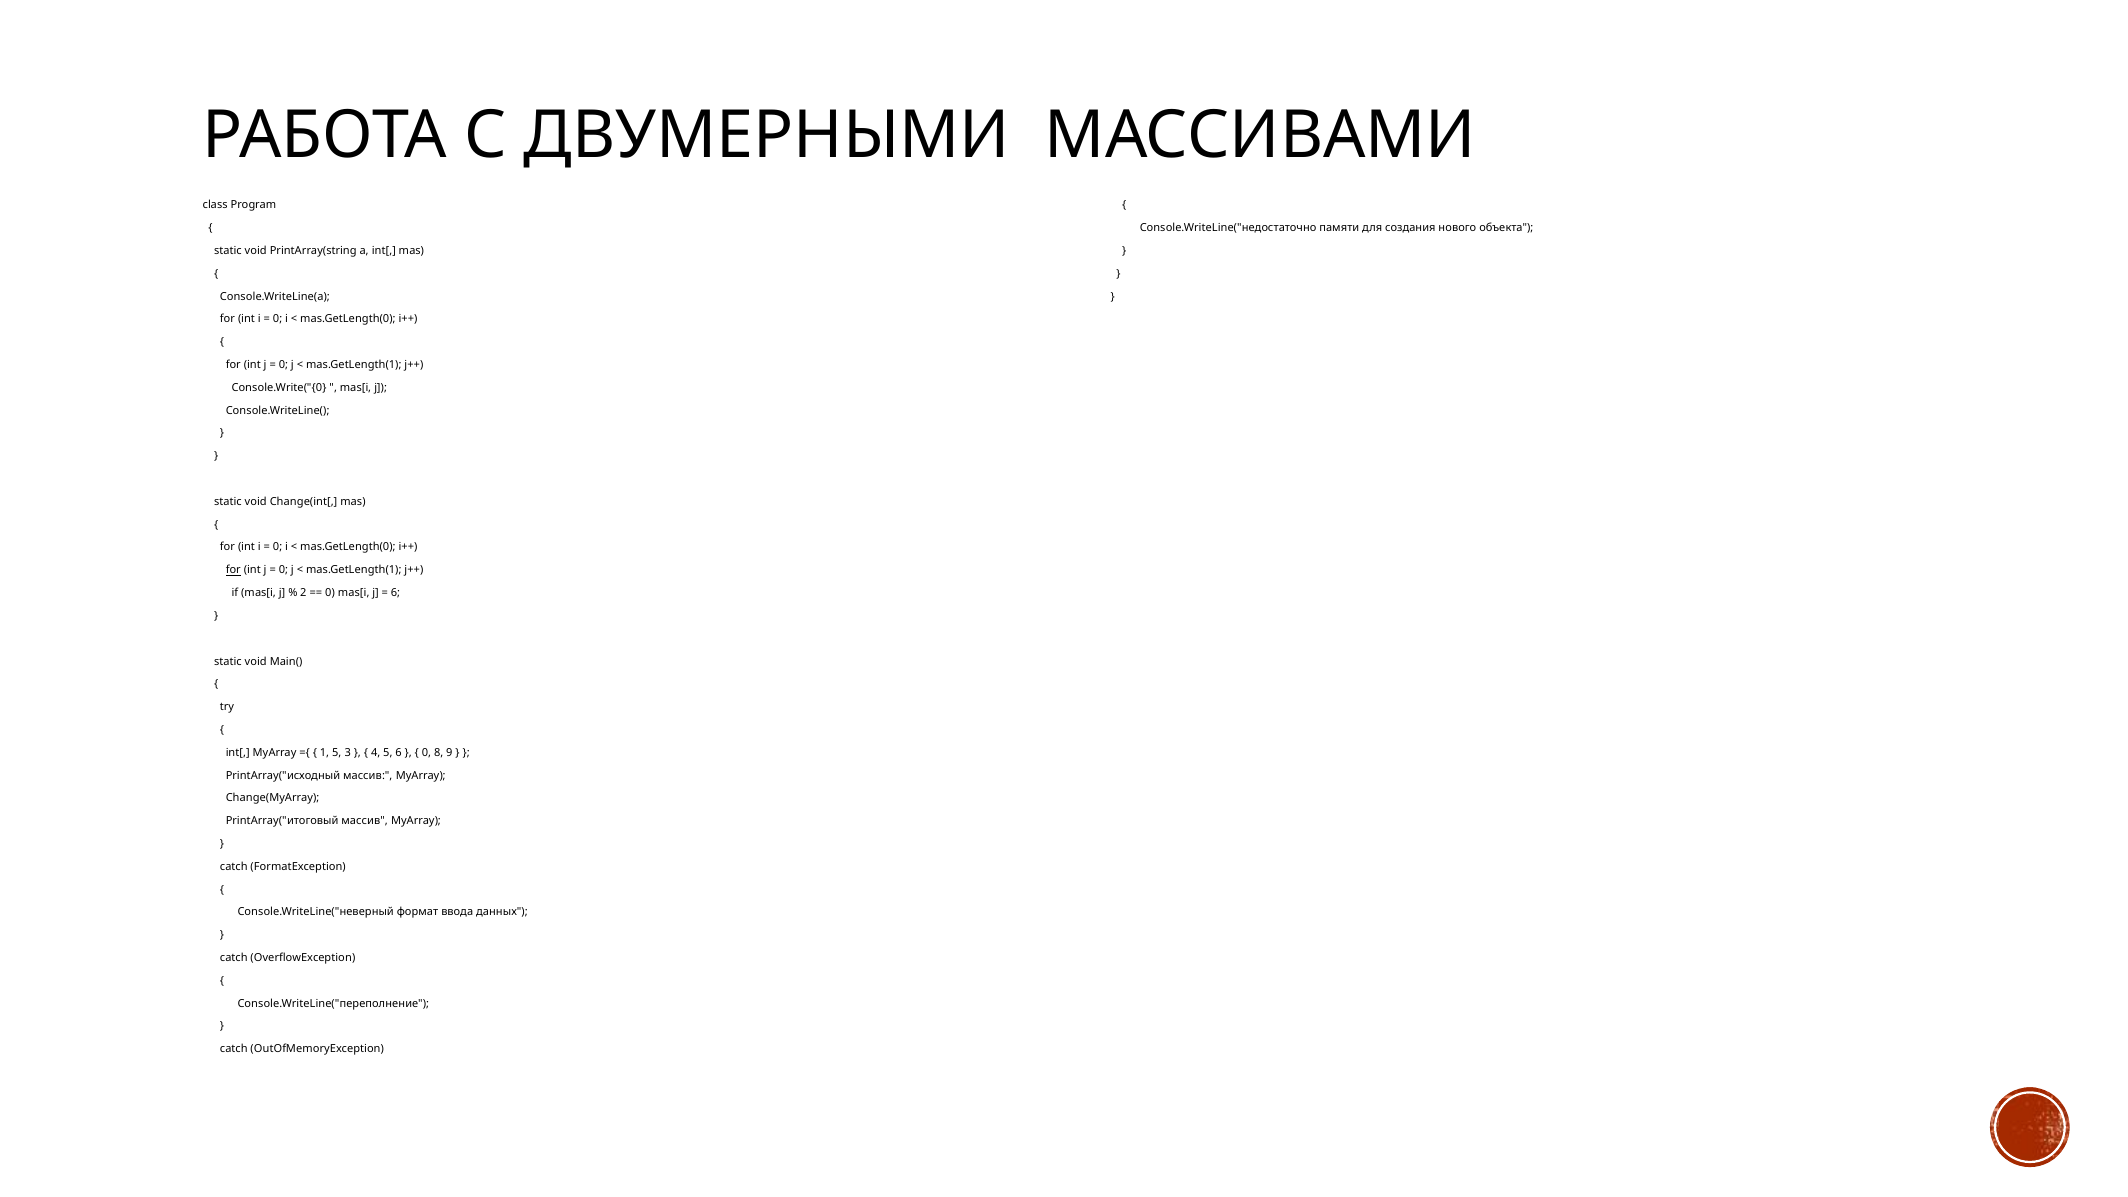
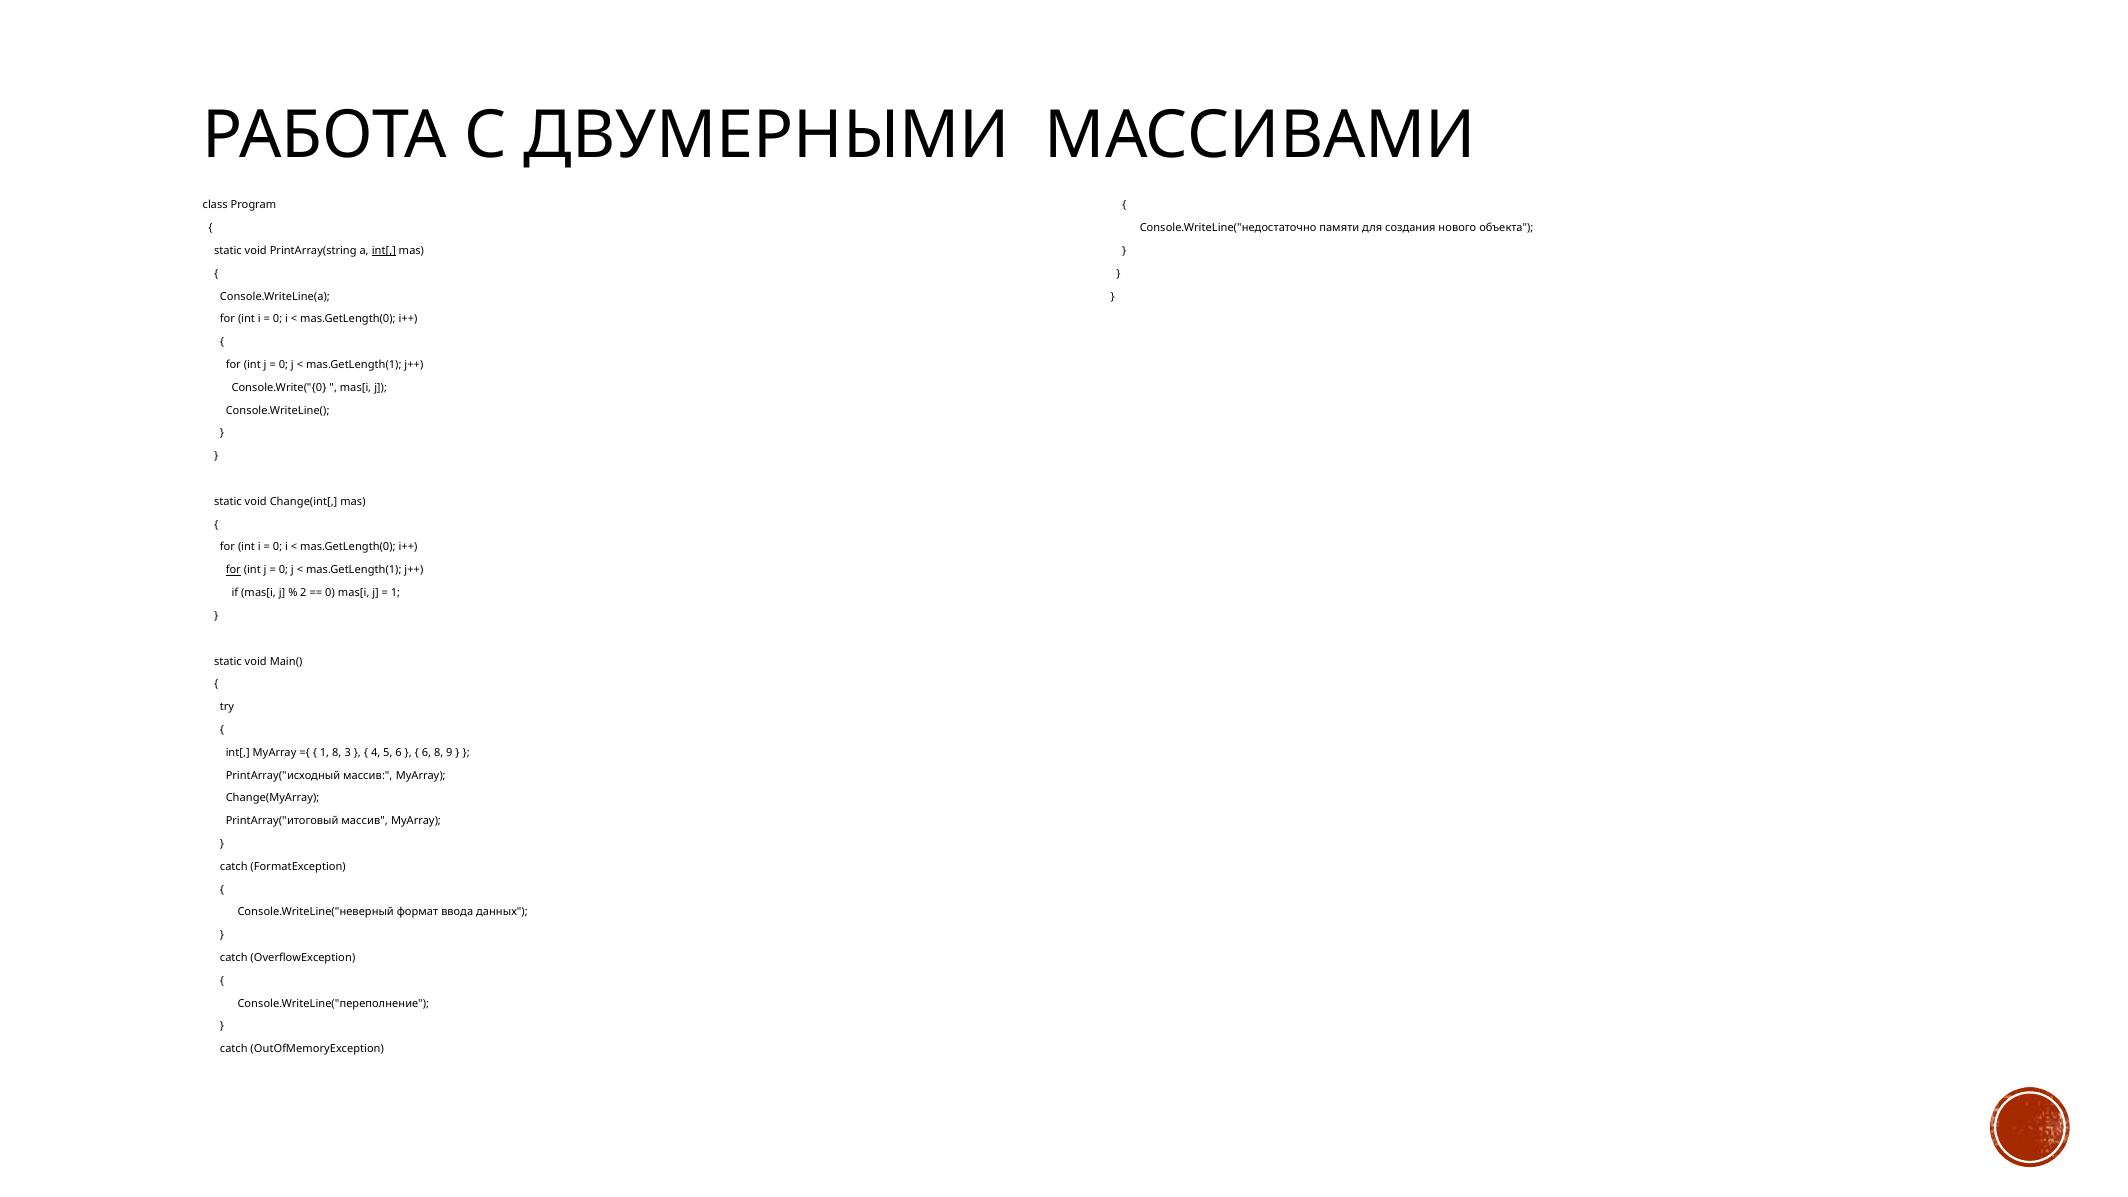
int[ underline: none -> present (384, 251)
6: 6 -> 1 (395, 593)
1 5: 5 -> 8 (337, 753)
0: 0 -> 6 (427, 753)
